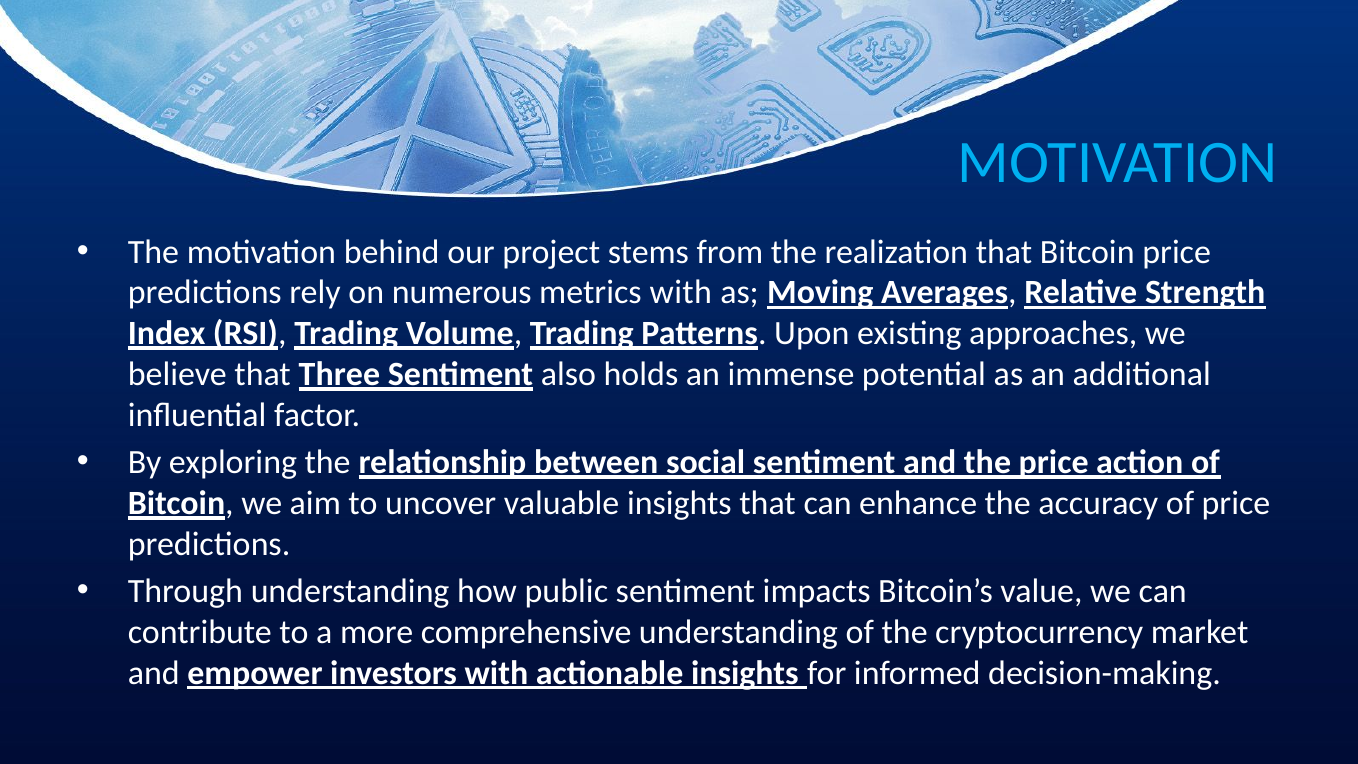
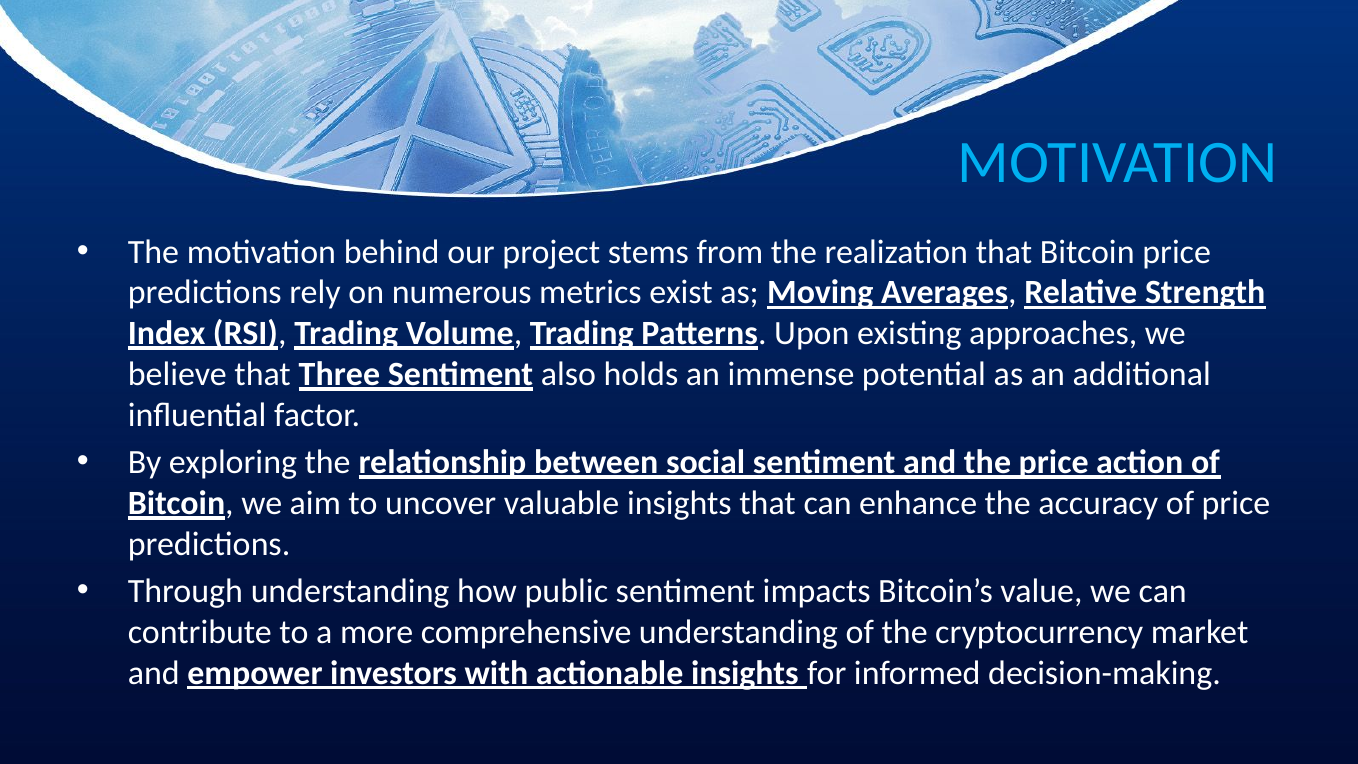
metrics with: with -> exist (681, 293)
